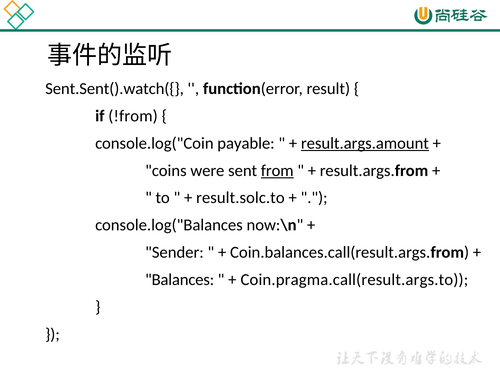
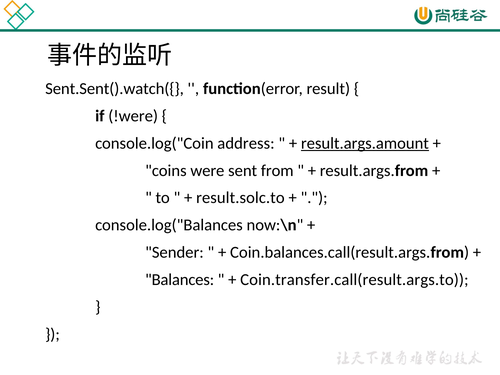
!from: !from -> !were (133, 116)
payable: payable -> address (246, 143)
from underline: present -> none (277, 171)
Coin.pragma.call(result.args.to: Coin.pragma.call(result.args.to -> Coin.transfer.call(result.args.to (354, 280)
